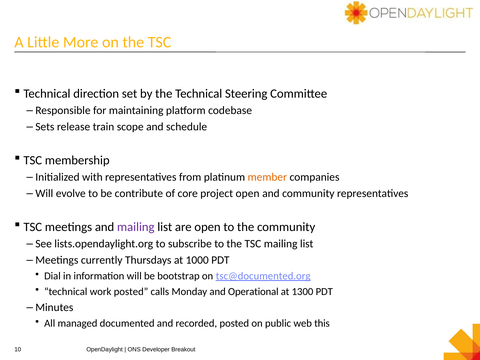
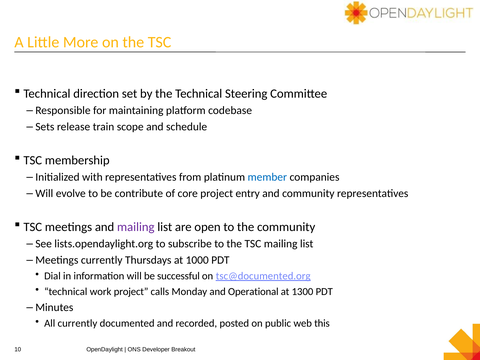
member colour: orange -> blue (267, 177)
project open: open -> entry (248, 193)
bootstrap: bootstrap -> successful (178, 276)
work posted: posted -> project (131, 292)
All managed: managed -> currently (77, 323)
